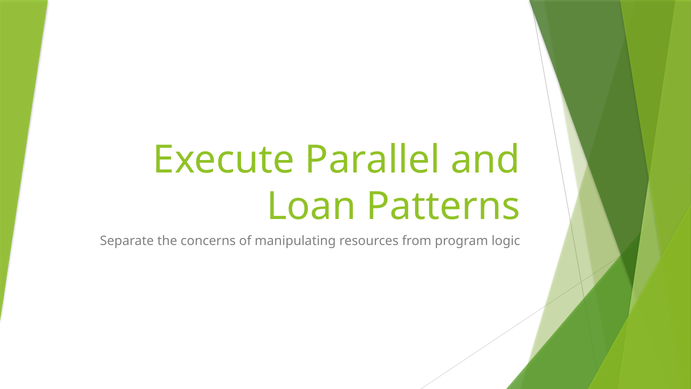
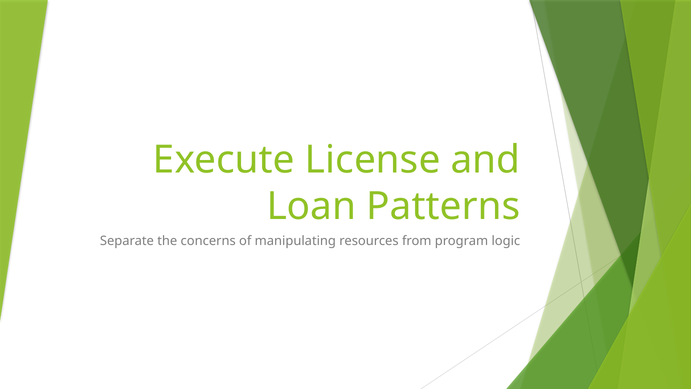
Parallel: Parallel -> License (373, 160)
